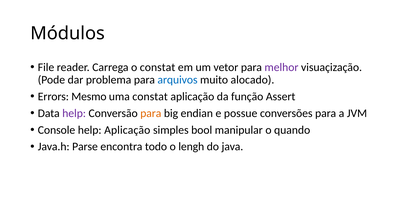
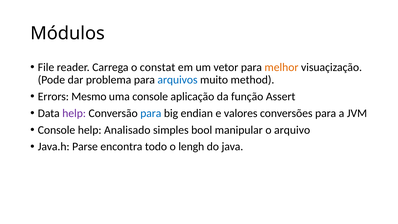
melhor colour: purple -> orange (281, 67)
alocado: alocado -> method (252, 80)
uma constat: constat -> console (150, 97)
para colour: orange -> blue (151, 113)
possue: possue -> valores (241, 113)
help Aplicação: Aplicação -> Analisado (127, 130)
quando: quando -> arquivo (292, 130)
